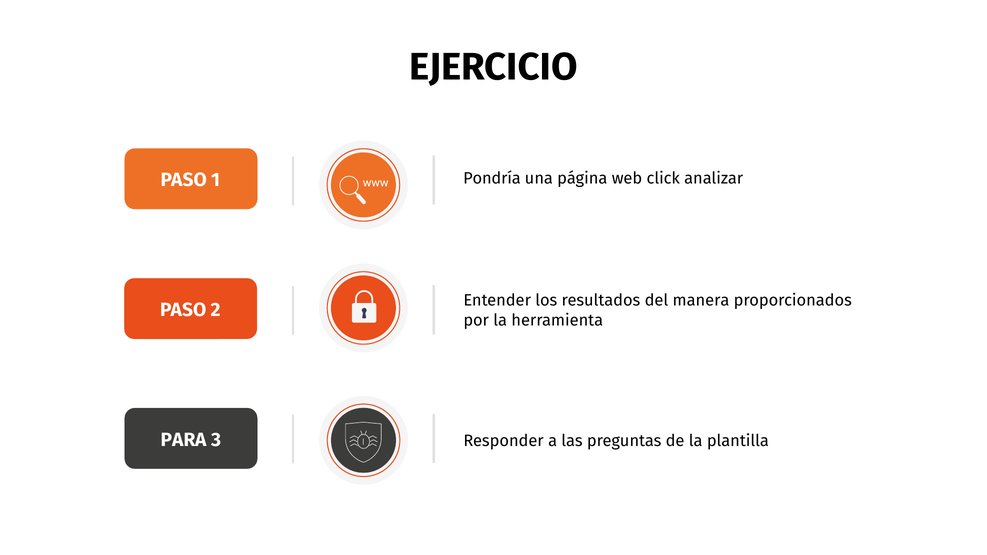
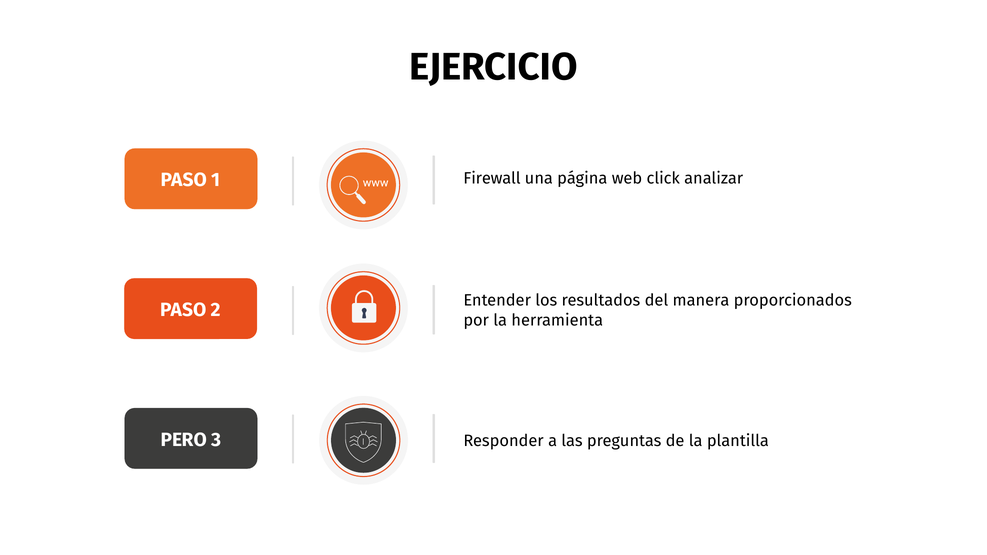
Pondría: Pondría -> Firewall (492, 178)
PARA: PARA -> PERO (184, 440)
